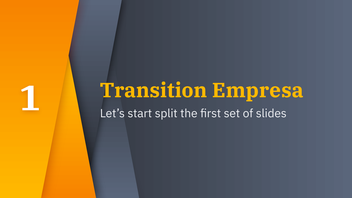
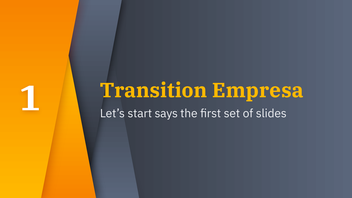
split: split -> says (166, 114)
